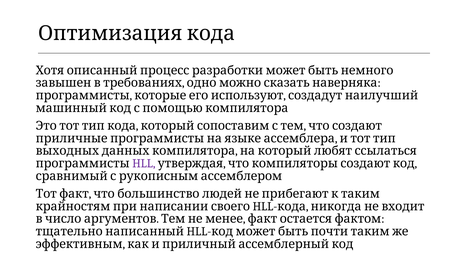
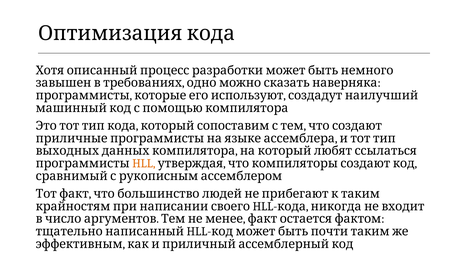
HLL colour: purple -> orange (144, 163)
